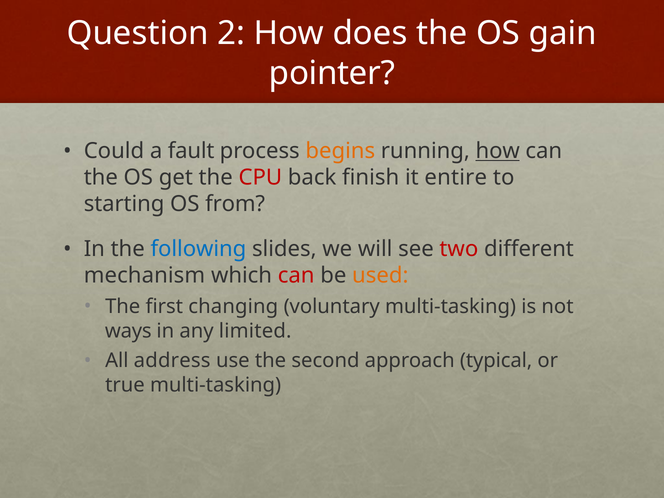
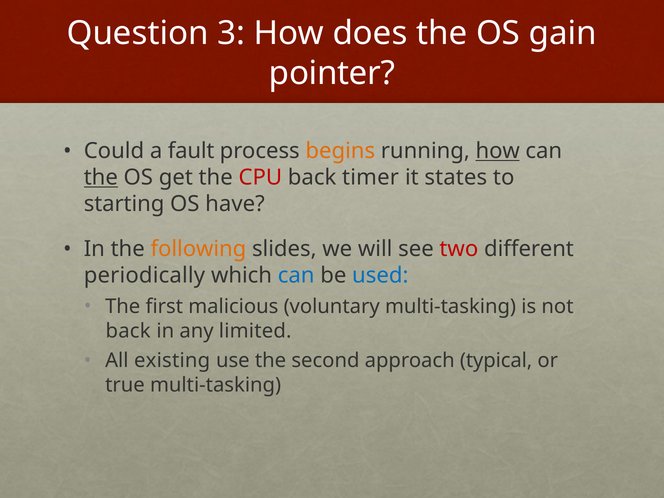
2: 2 -> 3 (231, 34)
the underline: none -> present (101, 178)
finish: finish -> timer (371, 178)
entire: entire -> states (456, 178)
from: from -> have (235, 204)
following colour: blue -> orange (198, 249)
mechanism: mechanism -> periodically (144, 276)
can colour: red -> blue (296, 276)
used colour: orange -> blue (380, 276)
changing: changing -> malicious (233, 307)
ways: ways -> back (128, 331)
address: address -> existing (172, 361)
